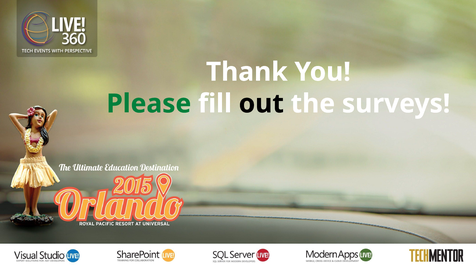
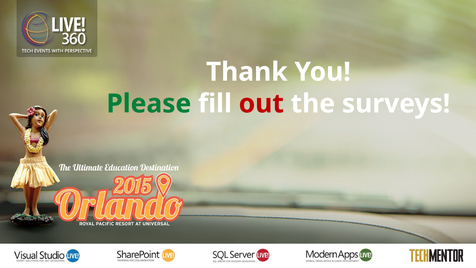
out colour: black -> red (261, 104)
